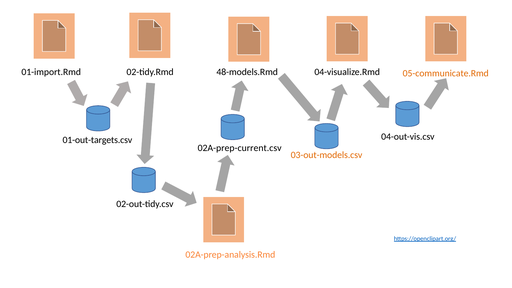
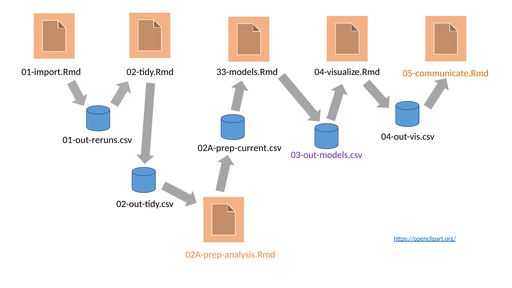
48-models.Rmd: 48-models.Rmd -> 33-models.Rmd (247, 72)
01-out-targets.csv: 01-out-targets.csv -> 01-out-reruns.csv (97, 140)
03-out-models.csv colour: orange -> purple (327, 155)
